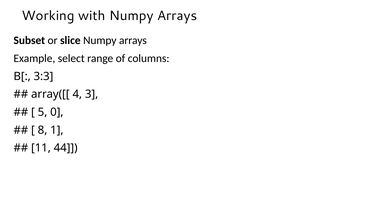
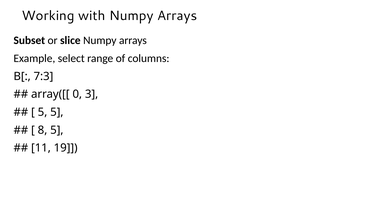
3:3: 3:3 -> 7:3 (43, 76)
4: 4 -> 0 (77, 94)
5 0: 0 -> 5 (57, 112)
8 1: 1 -> 5 (57, 130)
44: 44 -> 19 (66, 148)
